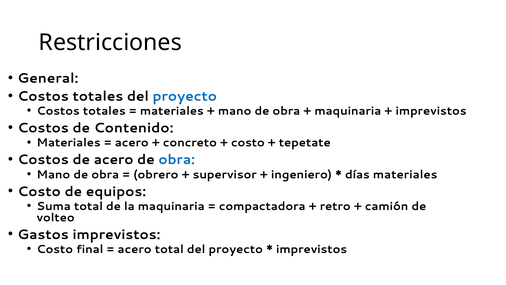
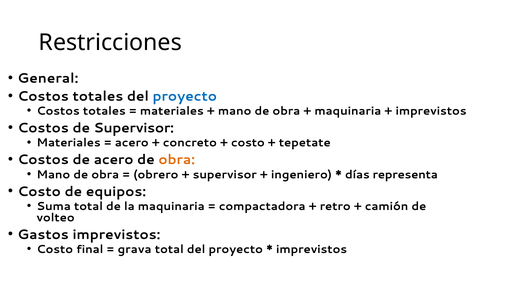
de Contenido: Contenido -> Supervisor (134, 128)
obra colour: blue -> orange (177, 160)
días materiales: materiales -> representa (405, 174)
acero: acero -> grava (135, 249)
